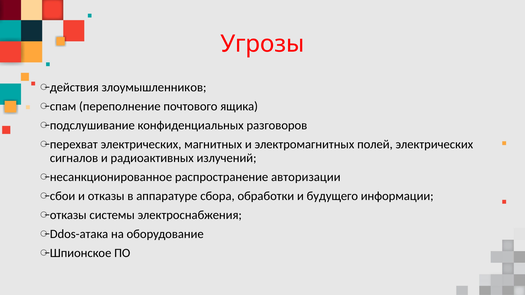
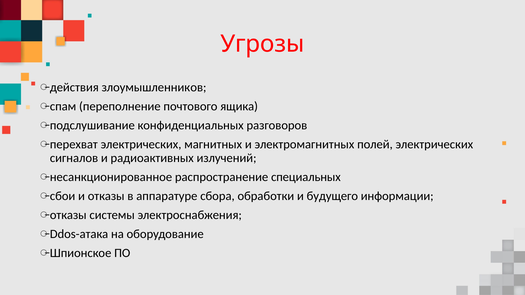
авторизации: авторизации -> специальных (306, 177)
